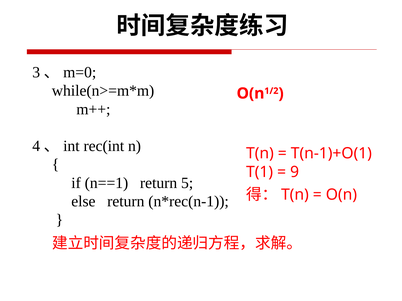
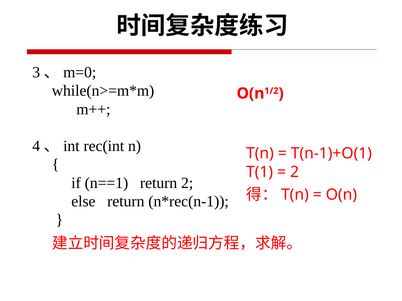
9: 9 -> 2 (295, 172)
return 5: 5 -> 2 (187, 183)
